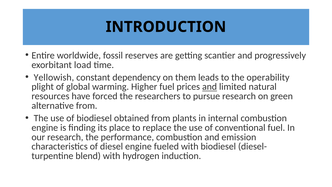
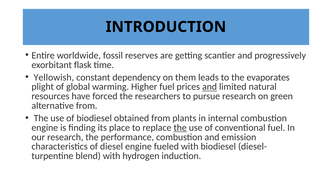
load: load -> flask (83, 65)
operability: operability -> evaporates (268, 77)
the underline: none -> present (180, 127)
